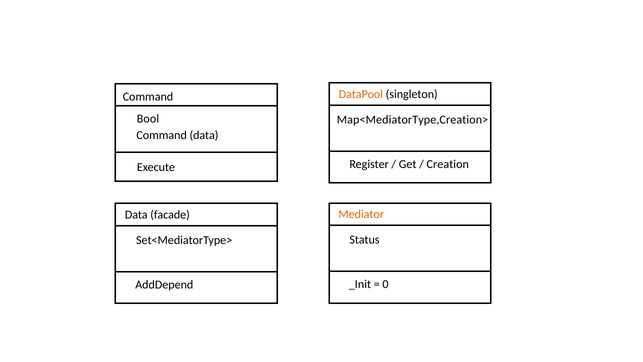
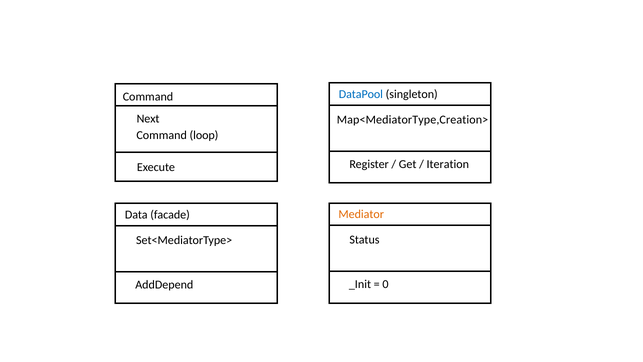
DataPool colour: orange -> blue (361, 94)
Bool: Bool -> Next (148, 119)
Command data: data -> loop (204, 135)
Creation: Creation -> Iteration (448, 164)
